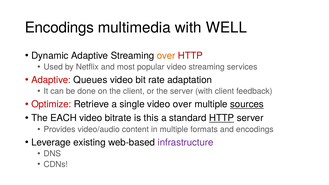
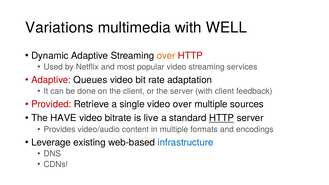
Encodings: Encodings -> Variations (59, 28)
Optimize: Optimize -> Provided (51, 104)
sources underline: present -> none (247, 104)
EACH: EACH -> HAVE (64, 118)
this: this -> live (151, 118)
infrastructure colour: purple -> blue (186, 142)
